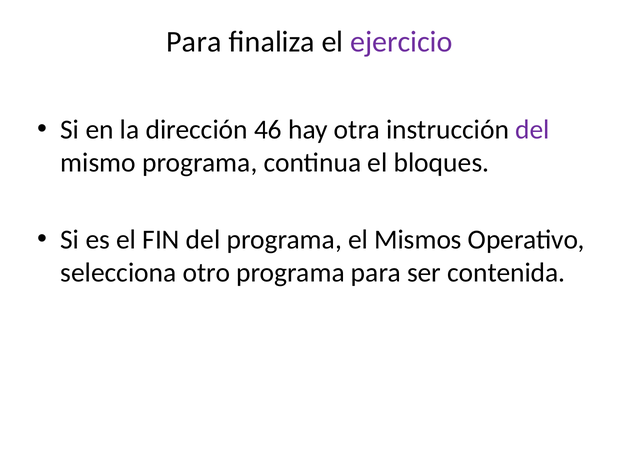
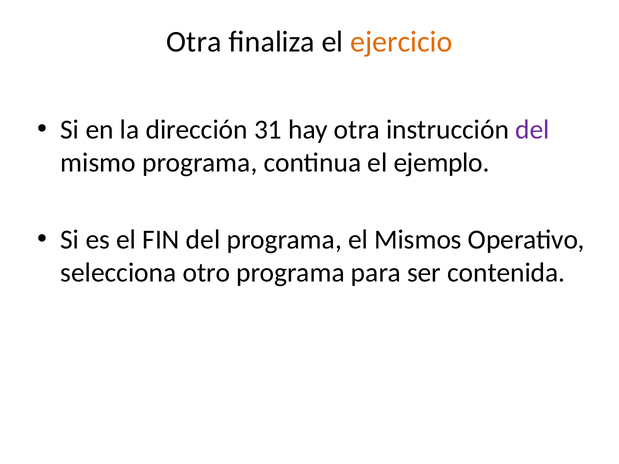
Para: Para -> Otra (194, 42)
ejercicio colour: purple -> orange (401, 42)
46: 46 -> 31 (268, 130)
bloques: bloques -> ejemplo (442, 163)
